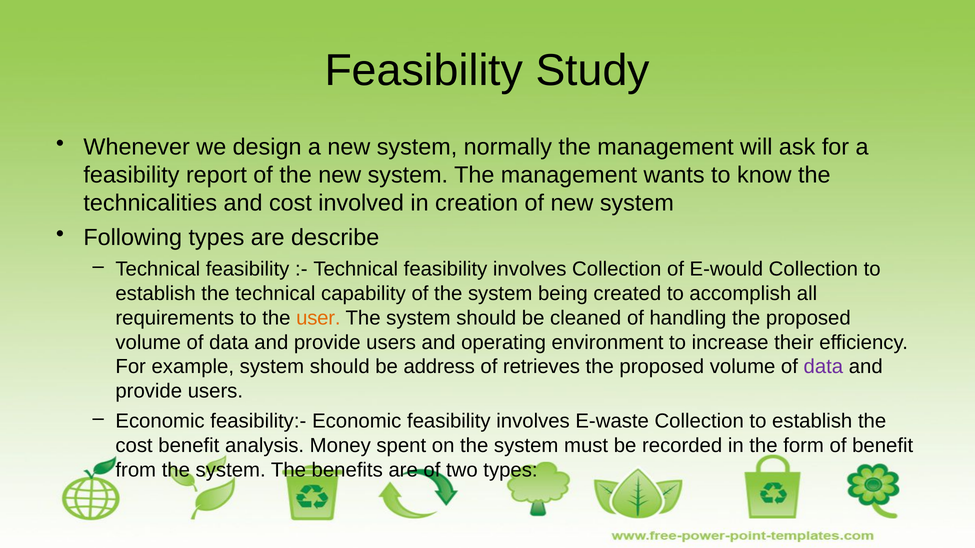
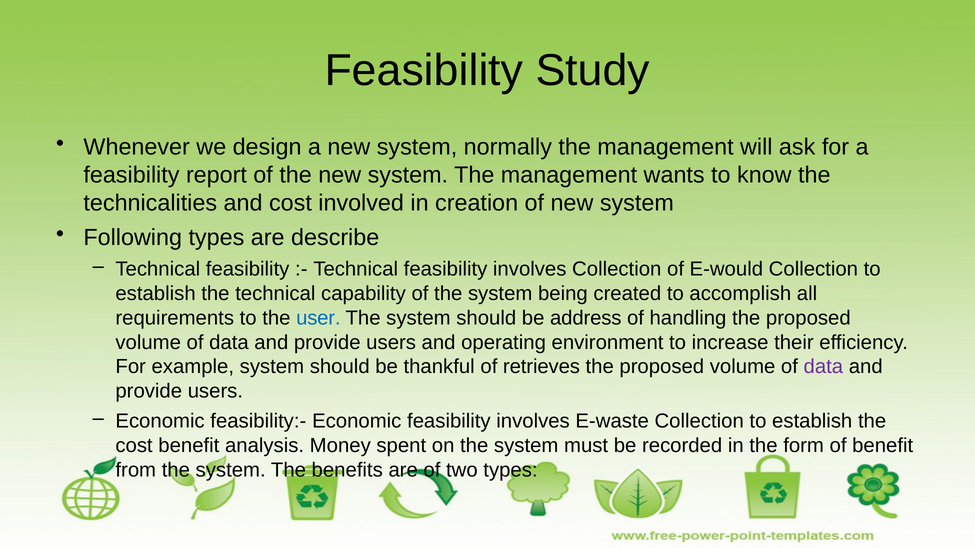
user colour: orange -> blue (318, 318)
cleaned: cleaned -> address (586, 318)
address: address -> thankful (439, 367)
